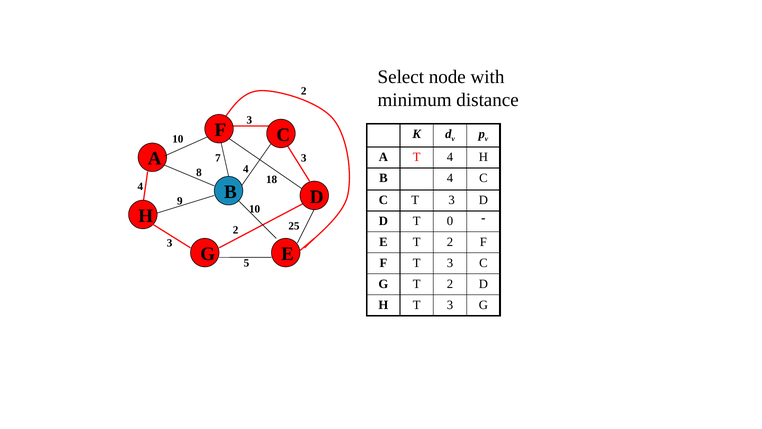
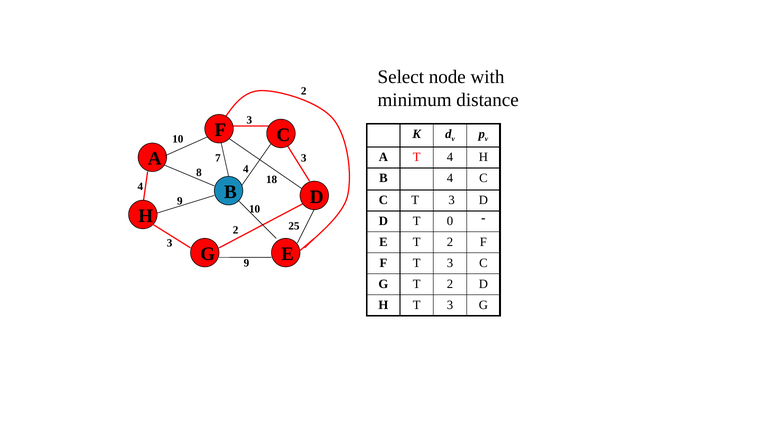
G 5: 5 -> 9 (247, 263)
